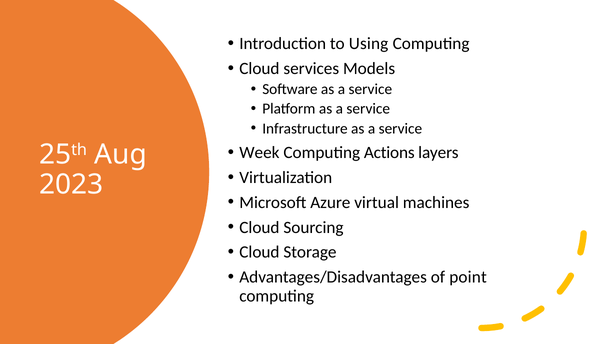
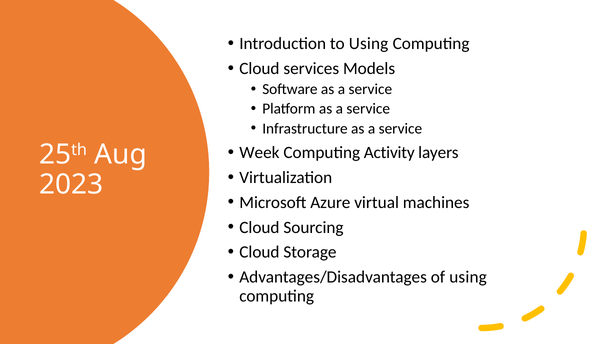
Actions: Actions -> Activity (389, 153)
of point: point -> using (468, 277)
